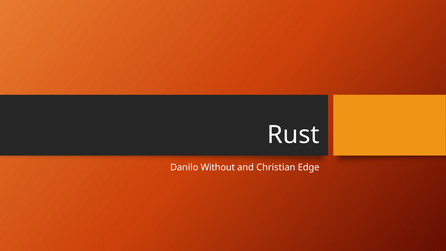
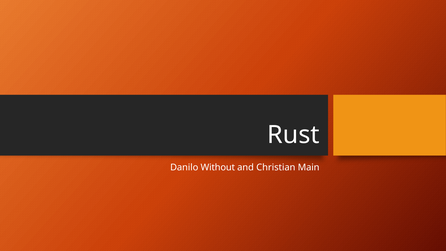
Edge: Edge -> Main (309, 167)
